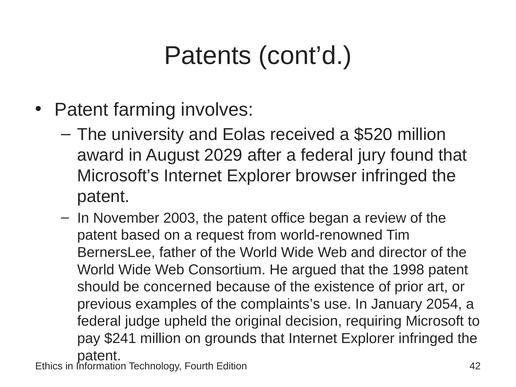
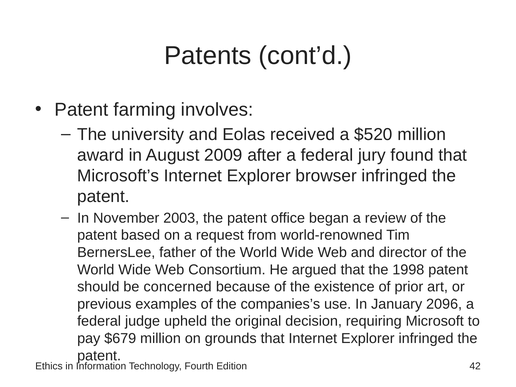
2029: 2029 -> 2009 (223, 155)
complaints’s: complaints’s -> companies’s (280, 304)
2054: 2054 -> 2096 (444, 304)
$241: $241 -> $679 (120, 338)
